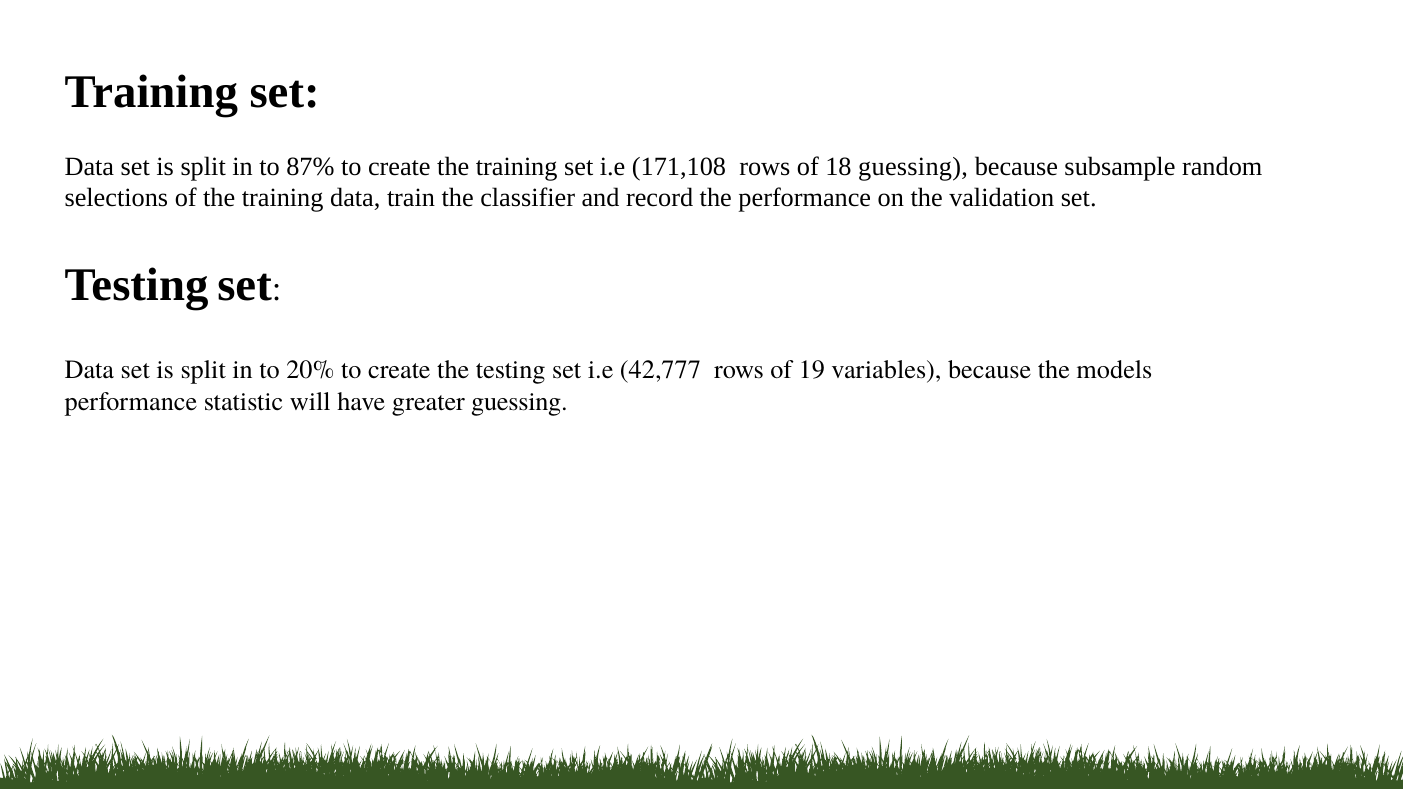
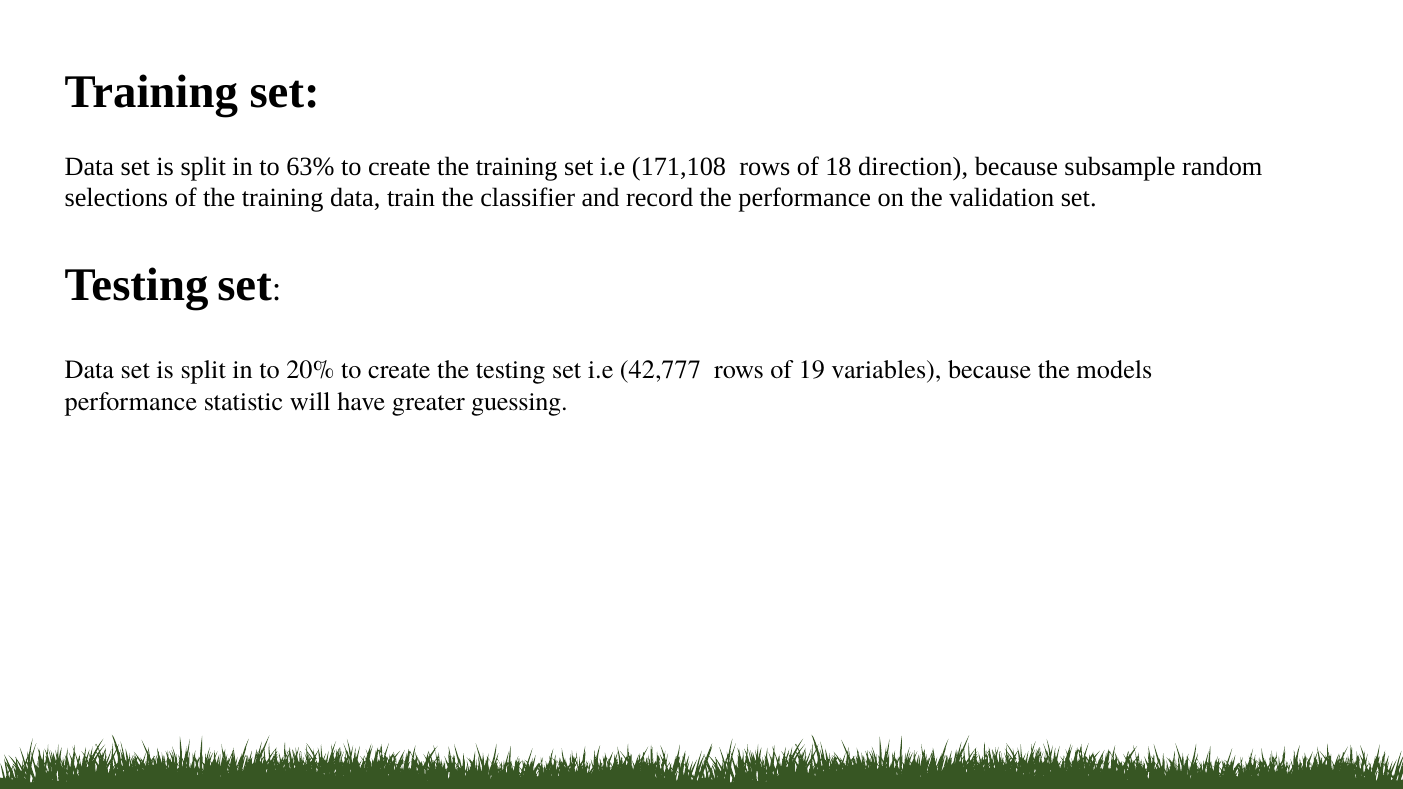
87%: 87% -> 63% (310, 166)
18 guessing: guessing -> direction (913, 166)
